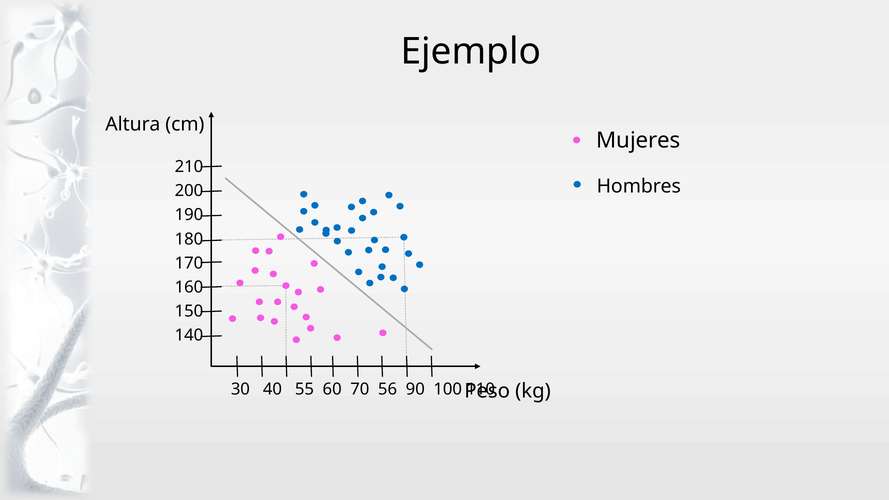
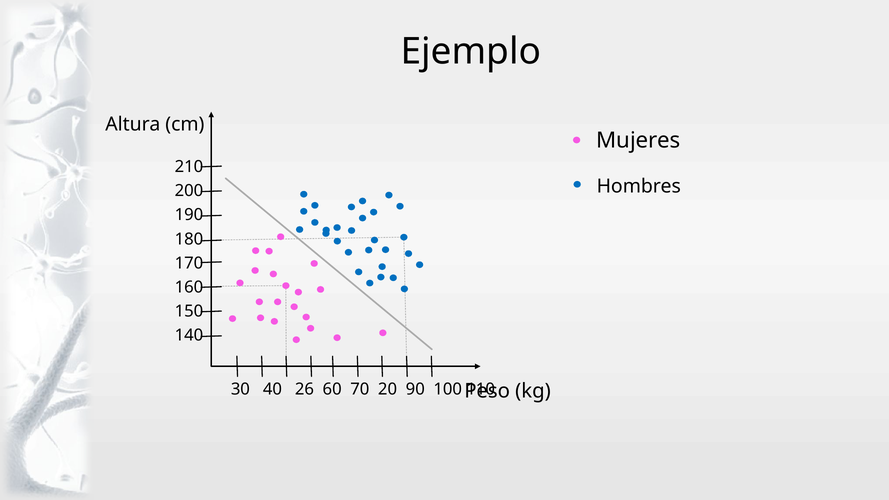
55: 55 -> 26 (304, 389)
56: 56 -> 20 (388, 389)
